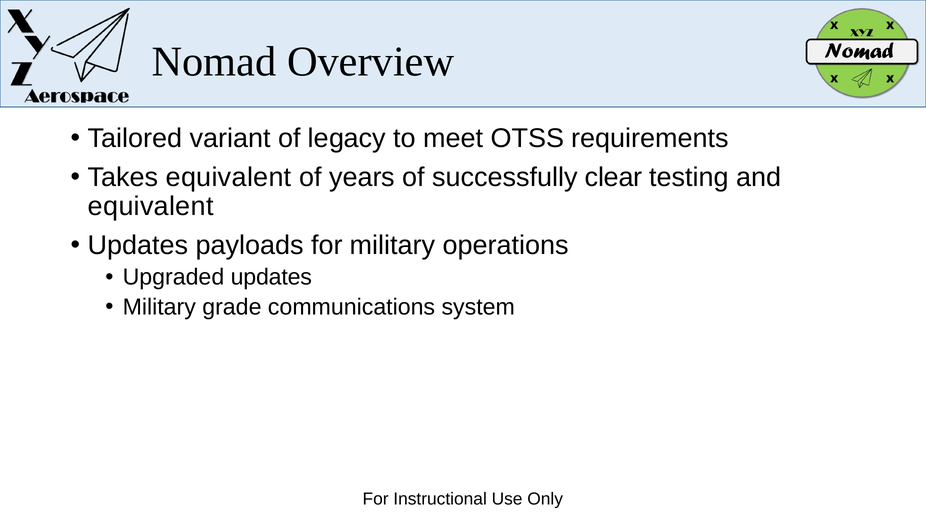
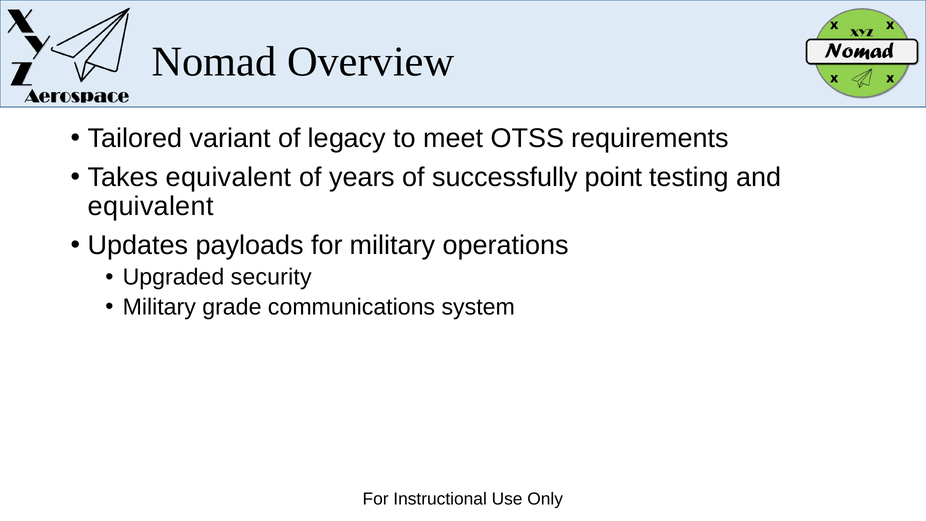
clear: clear -> point (614, 177)
Upgraded updates: updates -> security (271, 277)
